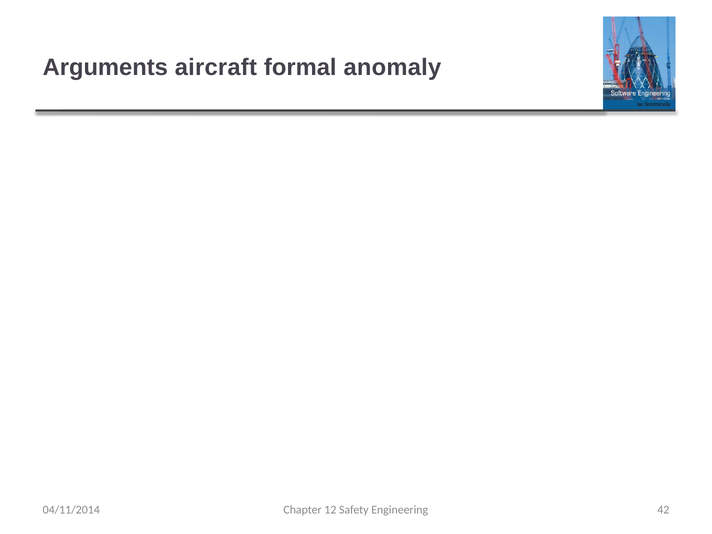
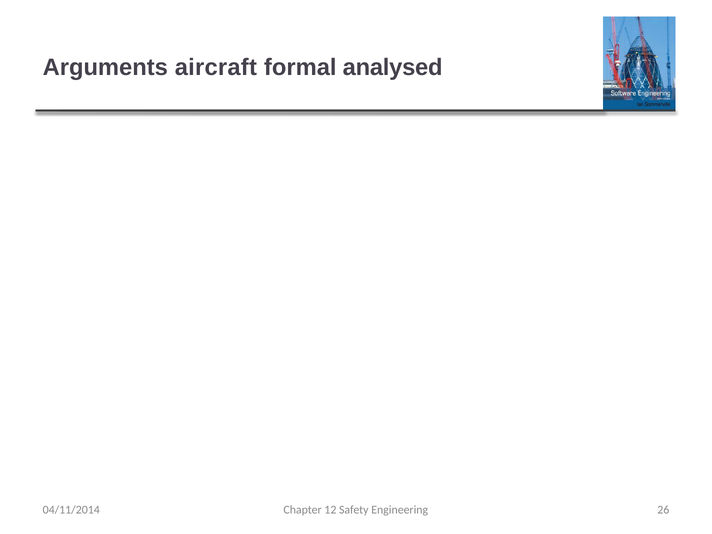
anomaly: anomaly -> analysed (393, 68)
42: 42 -> 26 (663, 510)
